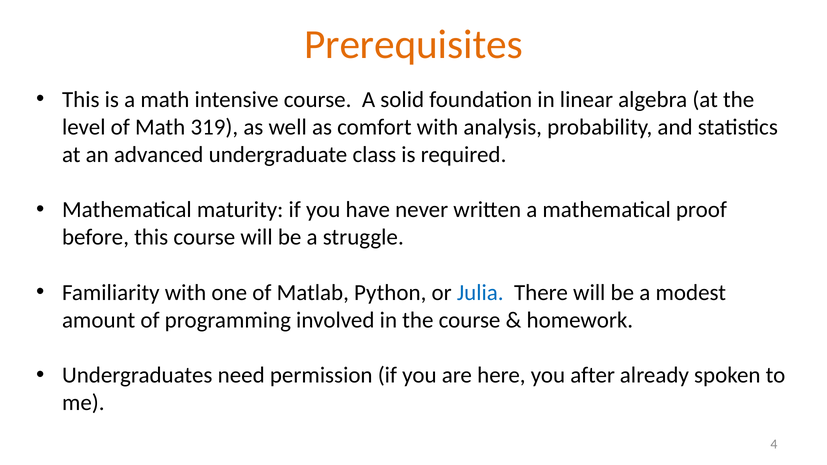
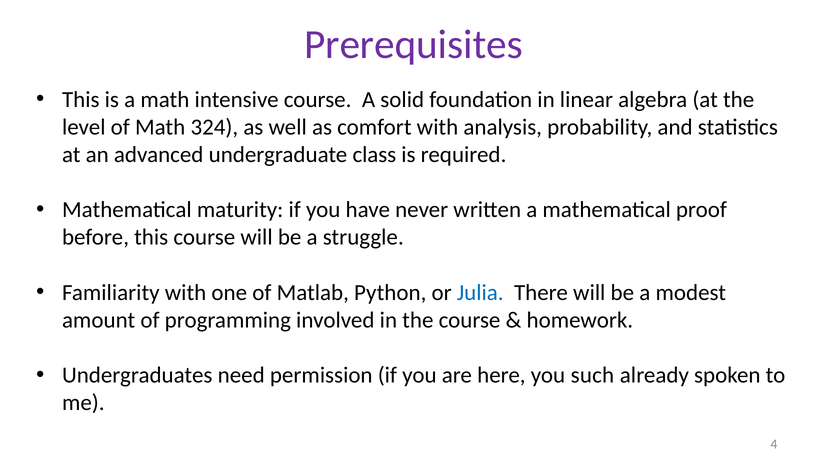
Prerequisites colour: orange -> purple (413, 44)
319: 319 -> 324 (214, 127)
after: after -> such (592, 375)
